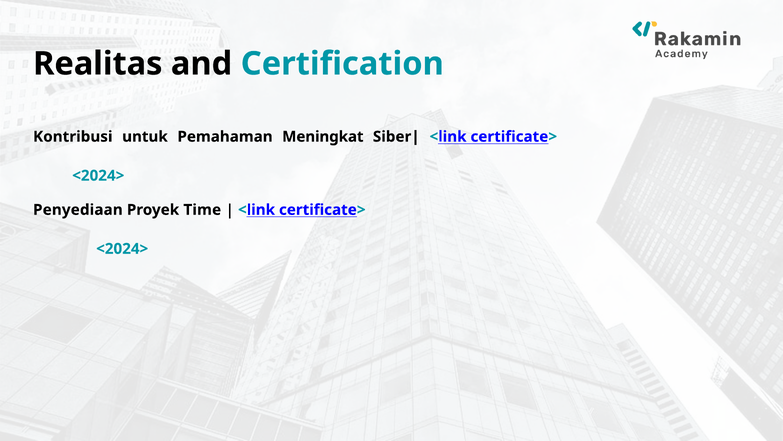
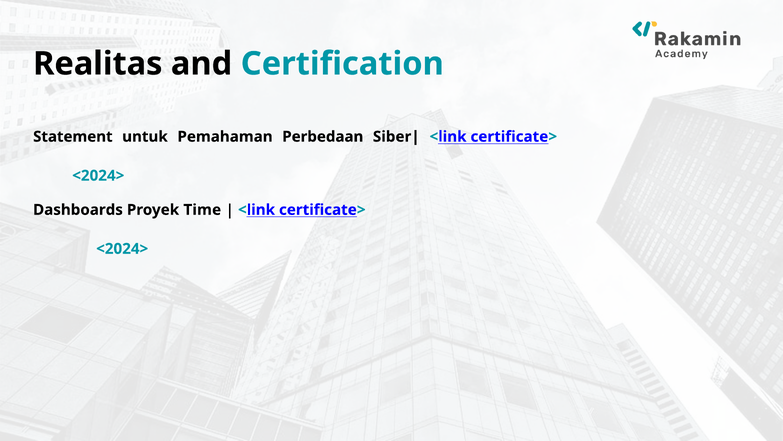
Kontribusi: Kontribusi -> Statement (73, 137)
Meningkat: Meningkat -> Perbedaan (323, 137)
Penyediaan: Penyediaan -> Dashboards (78, 210)
